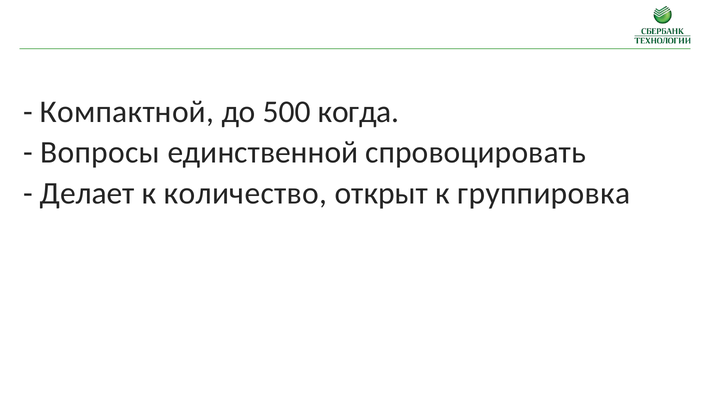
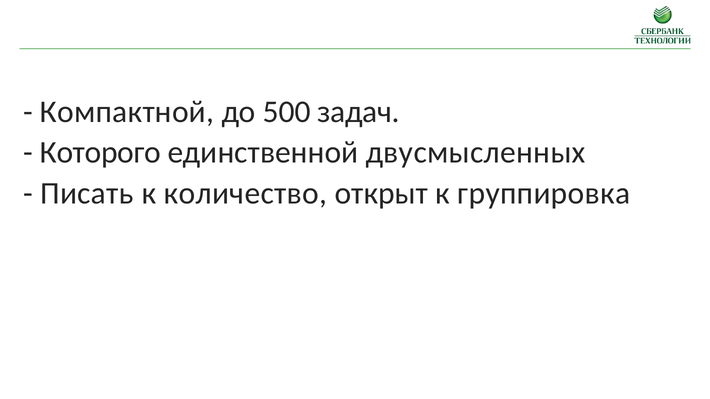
когда: когда -> задач (359, 112)
Вопросы: Вопросы -> Которого (100, 153)
спровоцировать: спровоцировать -> двусмысленных (476, 153)
Делает: Делает -> Писать (87, 193)
